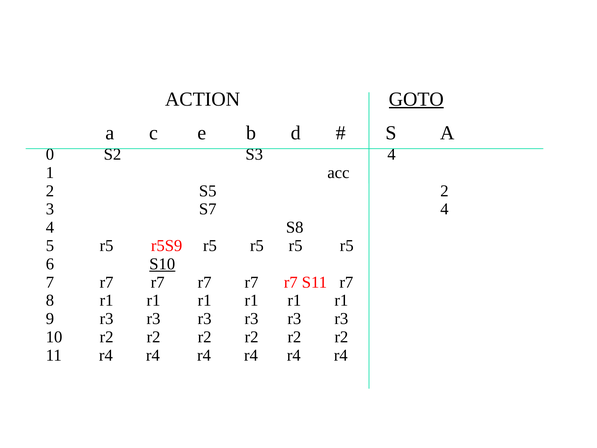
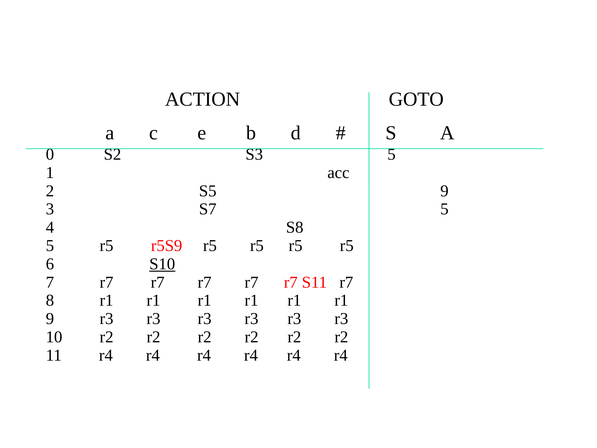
GOTO underline: present -> none (416, 99)
S3 4: 4 -> 5 (392, 154)
S5 2: 2 -> 9 (444, 191)
S7 4: 4 -> 5 (444, 209)
